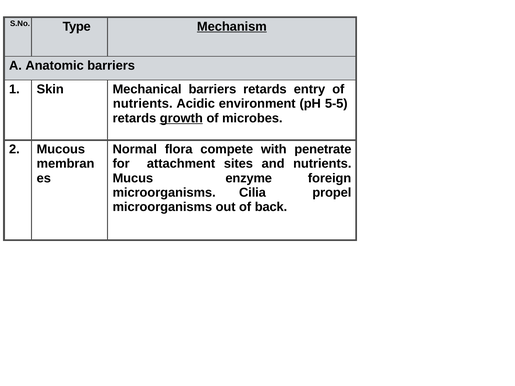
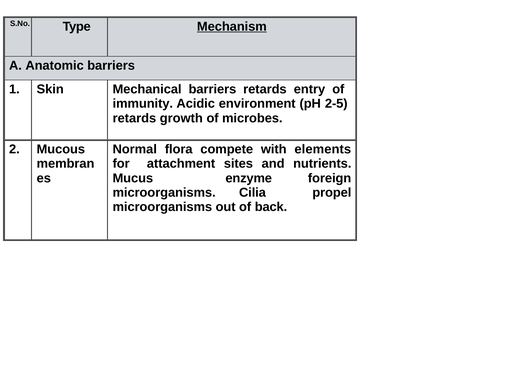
nutrients: nutrients -> immunity (143, 104)
5-5: 5-5 -> 2-5 (336, 104)
growth underline: present -> none (181, 118)
penetrate: penetrate -> elements (323, 149)
